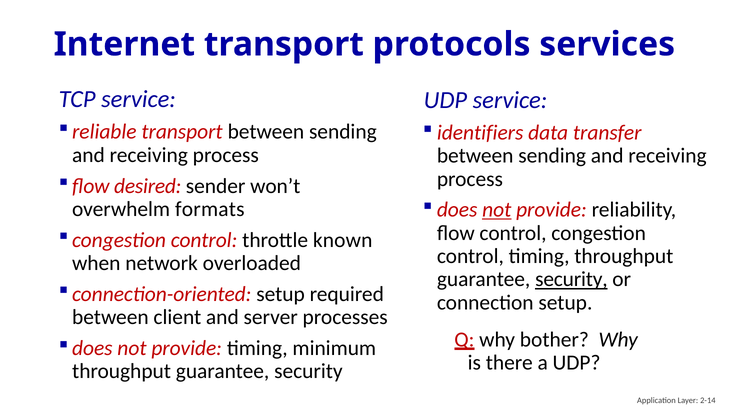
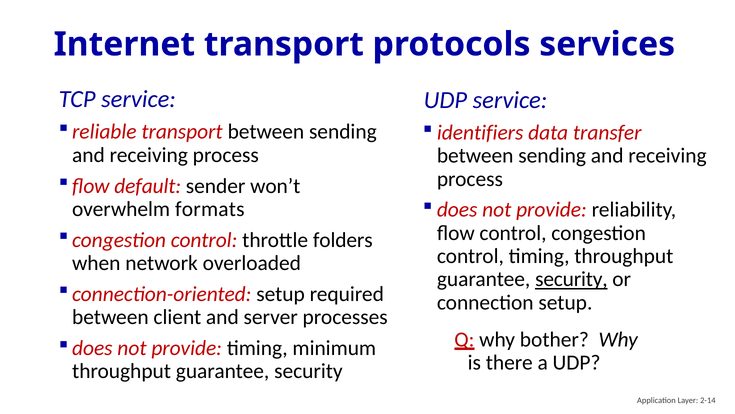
desired: desired -> default (148, 186)
not underline: present -> none (497, 210)
known: known -> folders (343, 240)
